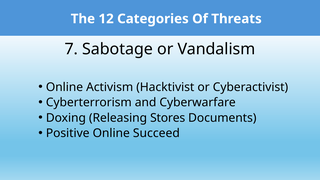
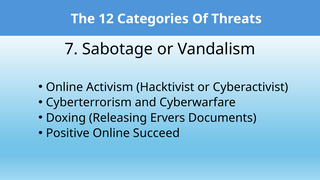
Stores: Stores -> Ervers (168, 118)
